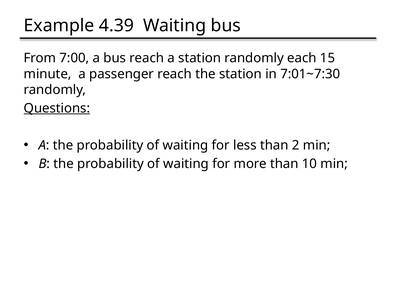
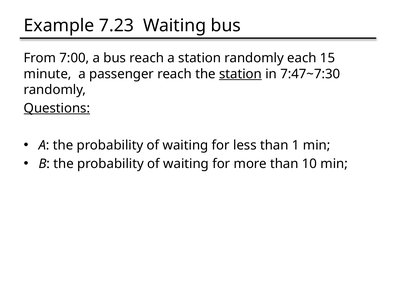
4.39: 4.39 -> 7.23 (116, 26)
station underline: none -> present (240, 74)
7:01~7:30: 7:01~7:30 -> 7:47~7:30 (310, 74)
2: 2 -> 1 (296, 145)
